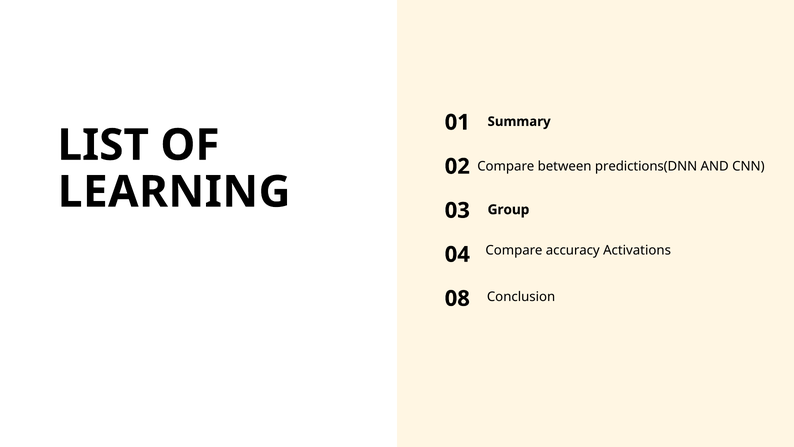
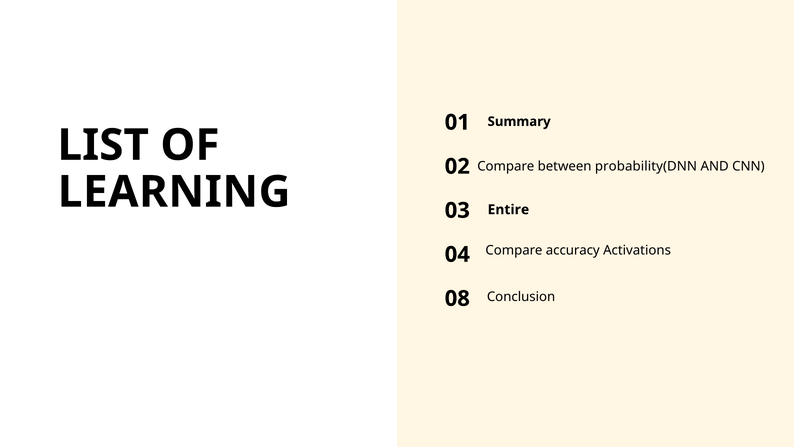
predictions(DNN: predictions(DNN -> probability(DNN (646, 166)
Group: Group -> Entire (508, 209)
